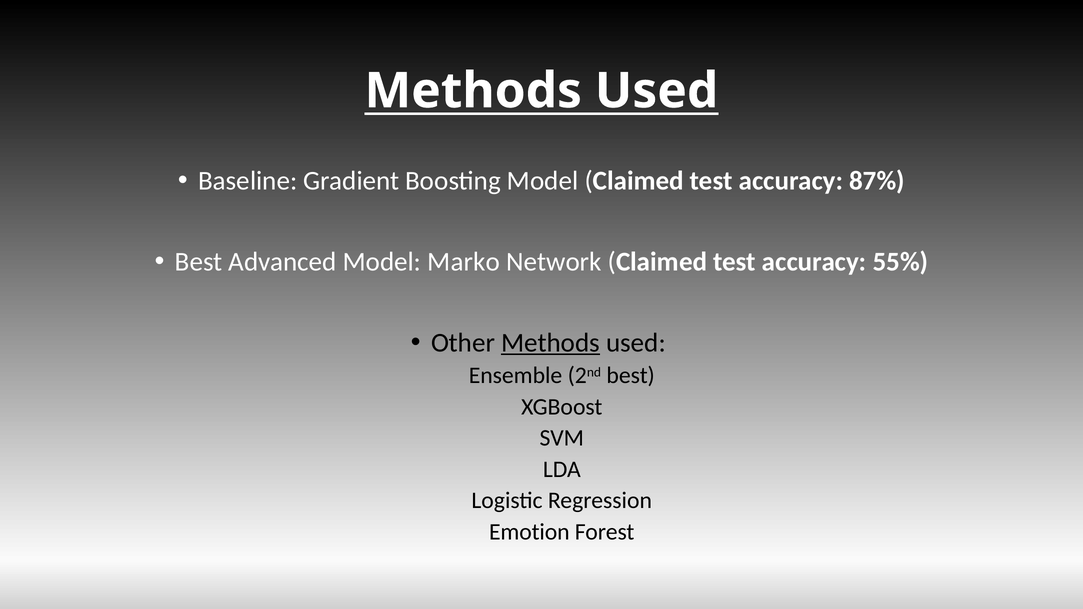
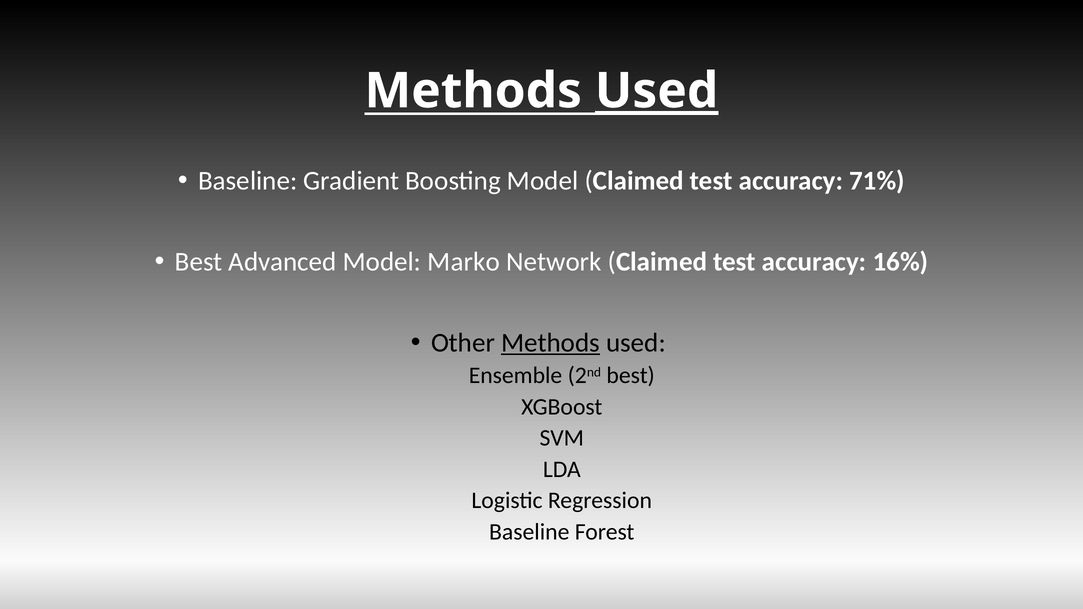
Used underline: none -> present (657, 91)
87%: 87% -> 71% (877, 181)
55%: 55% -> 16% (900, 262)
Emotion: Emotion -> Baseline (529, 532)
